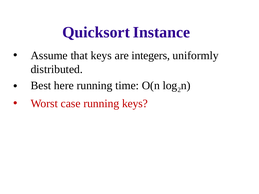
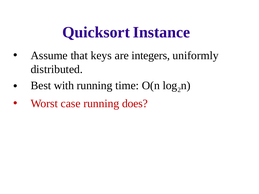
here: here -> with (64, 86)
running keys: keys -> does (135, 104)
